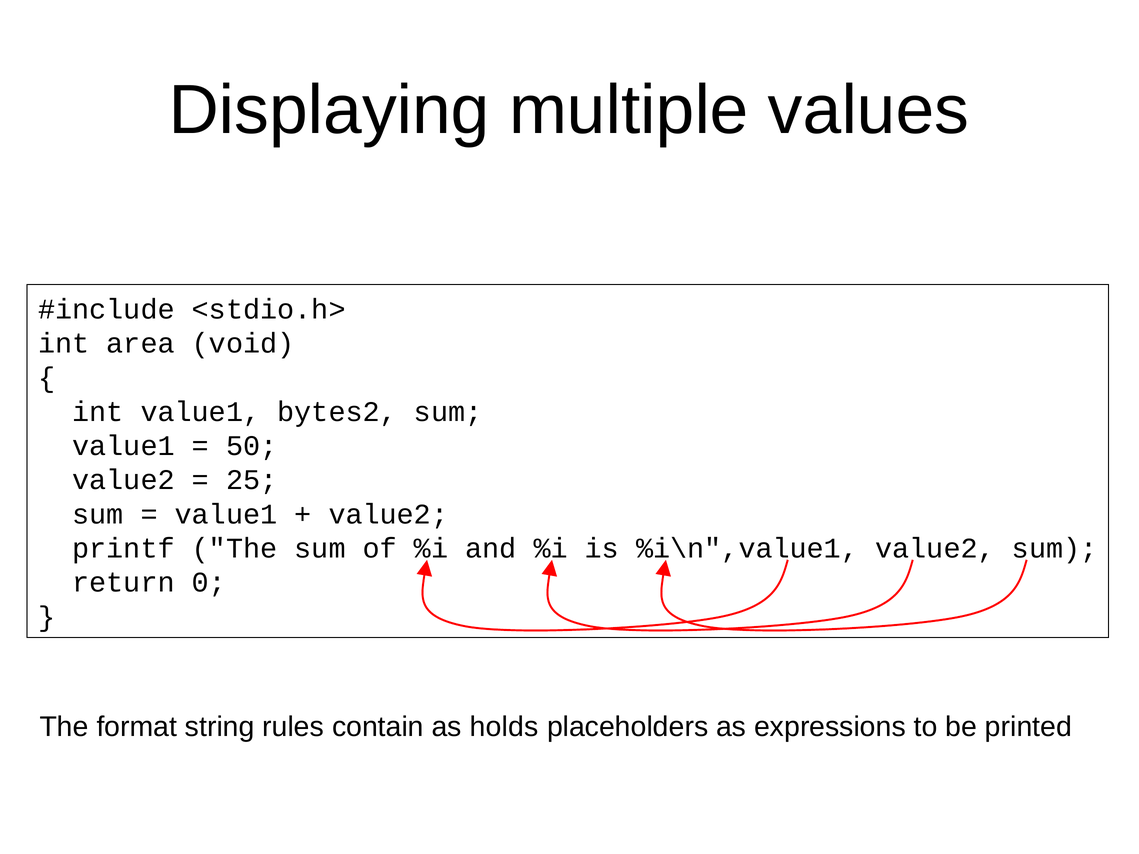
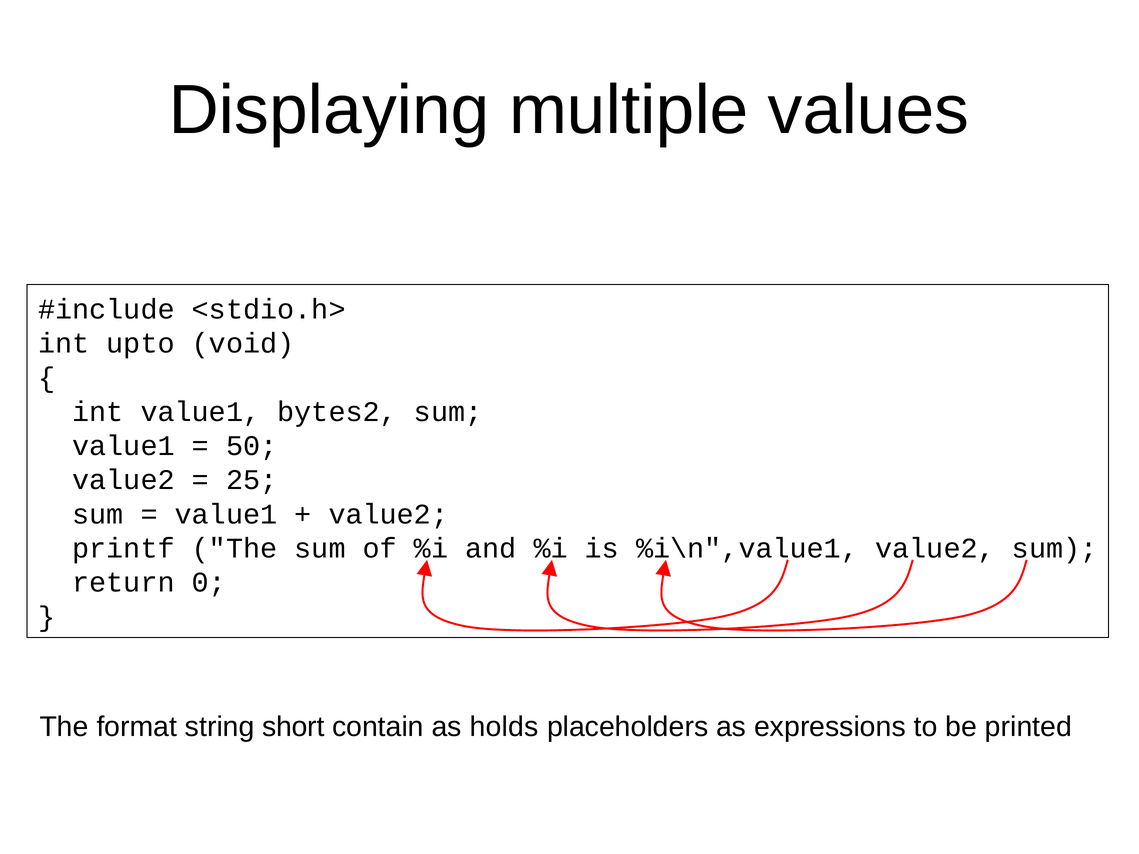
area: area -> upto (141, 344)
rules: rules -> short (293, 727)
